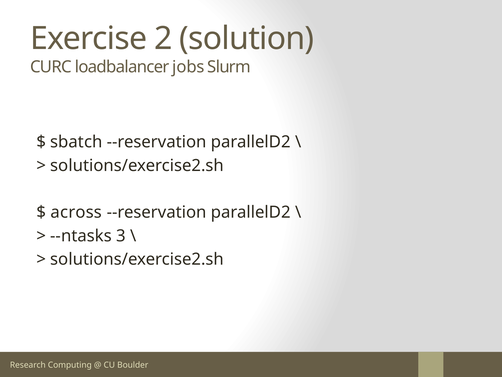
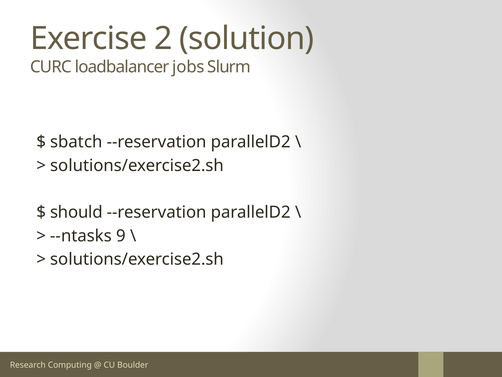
across: across -> should (76, 212)
3: 3 -> 9 (121, 236)
